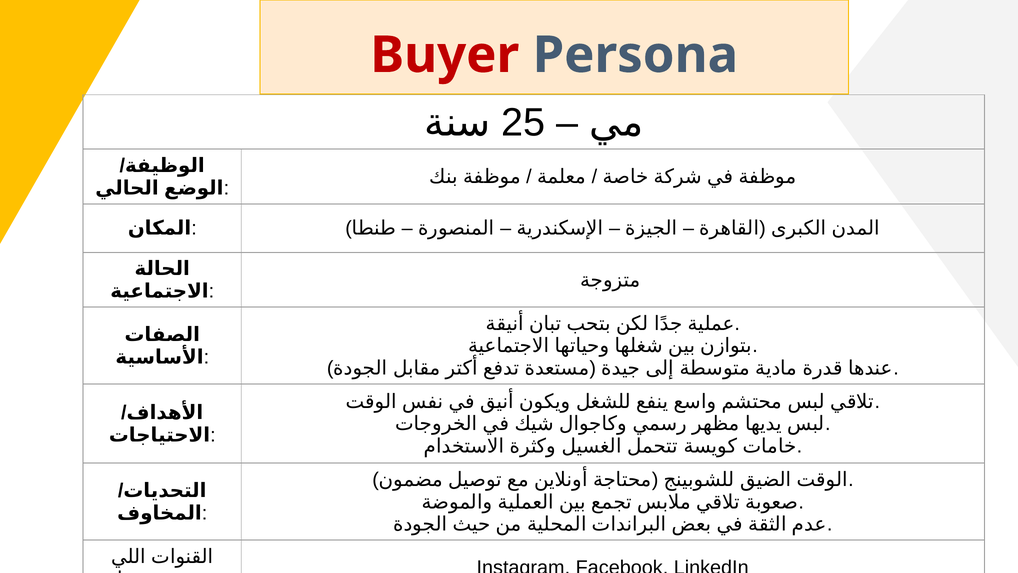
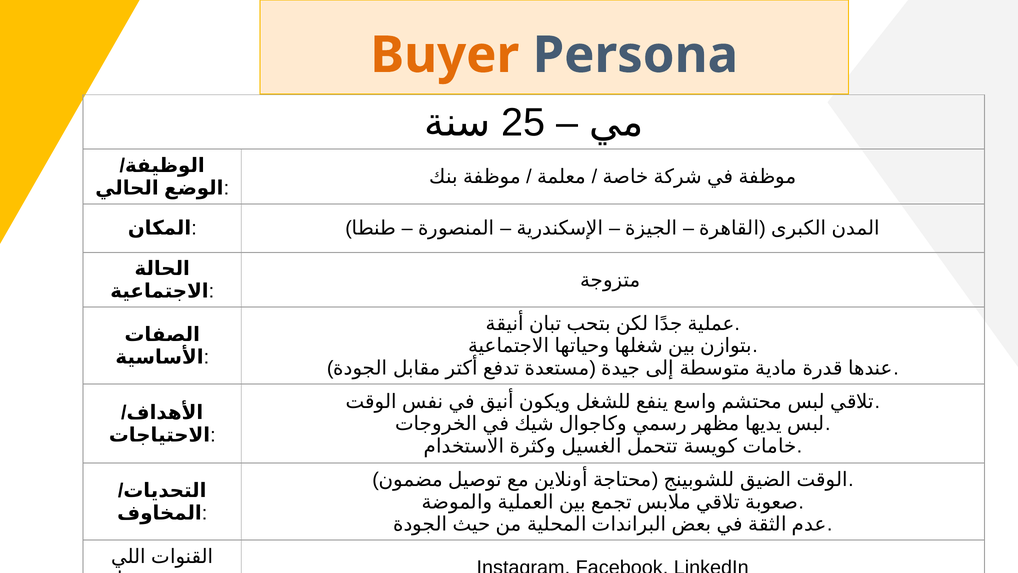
Buyer colour: red -> orange (445, 55)
